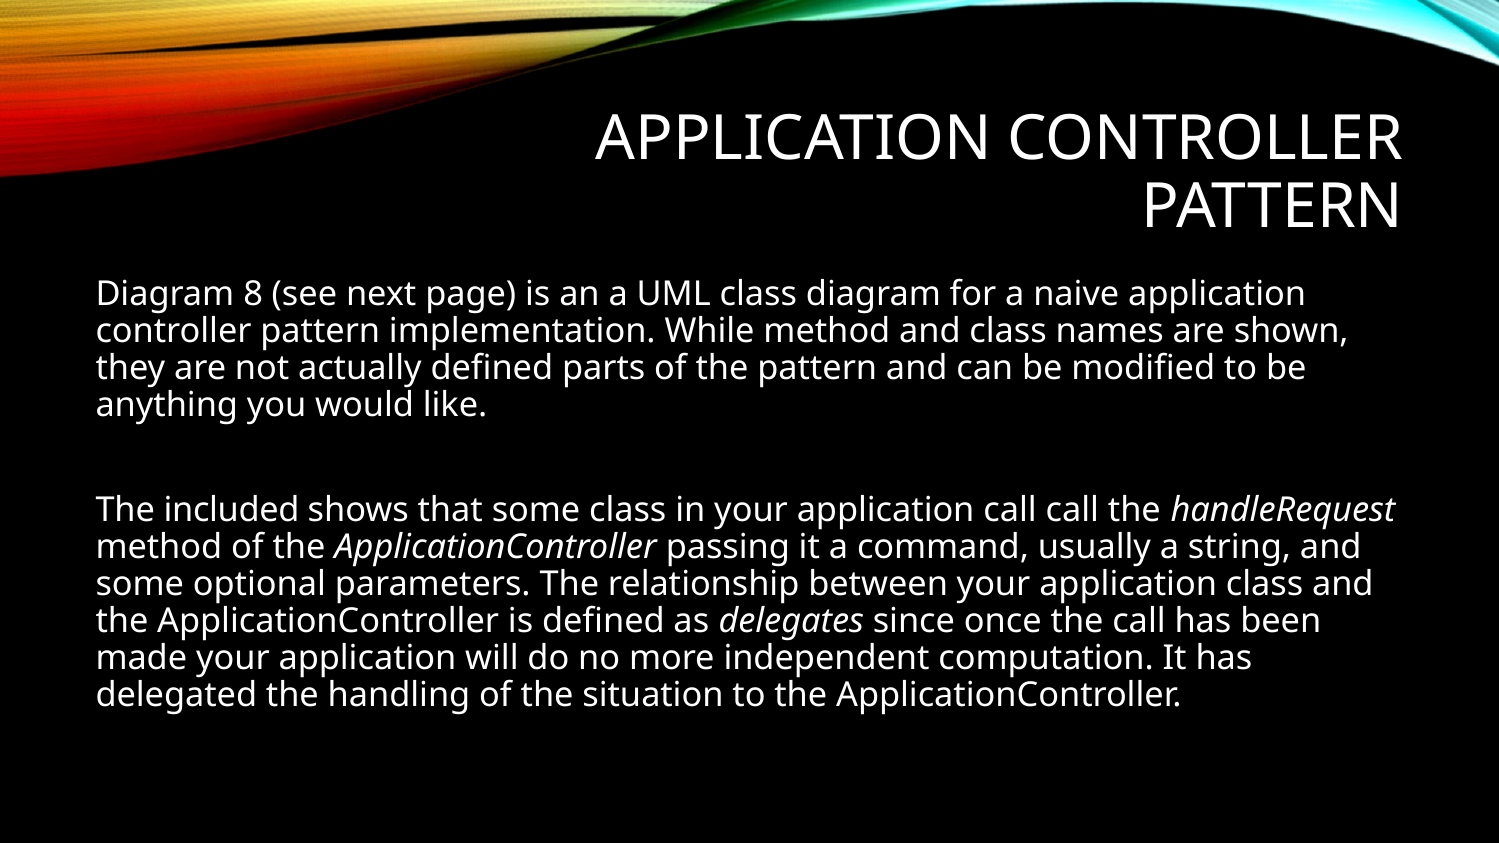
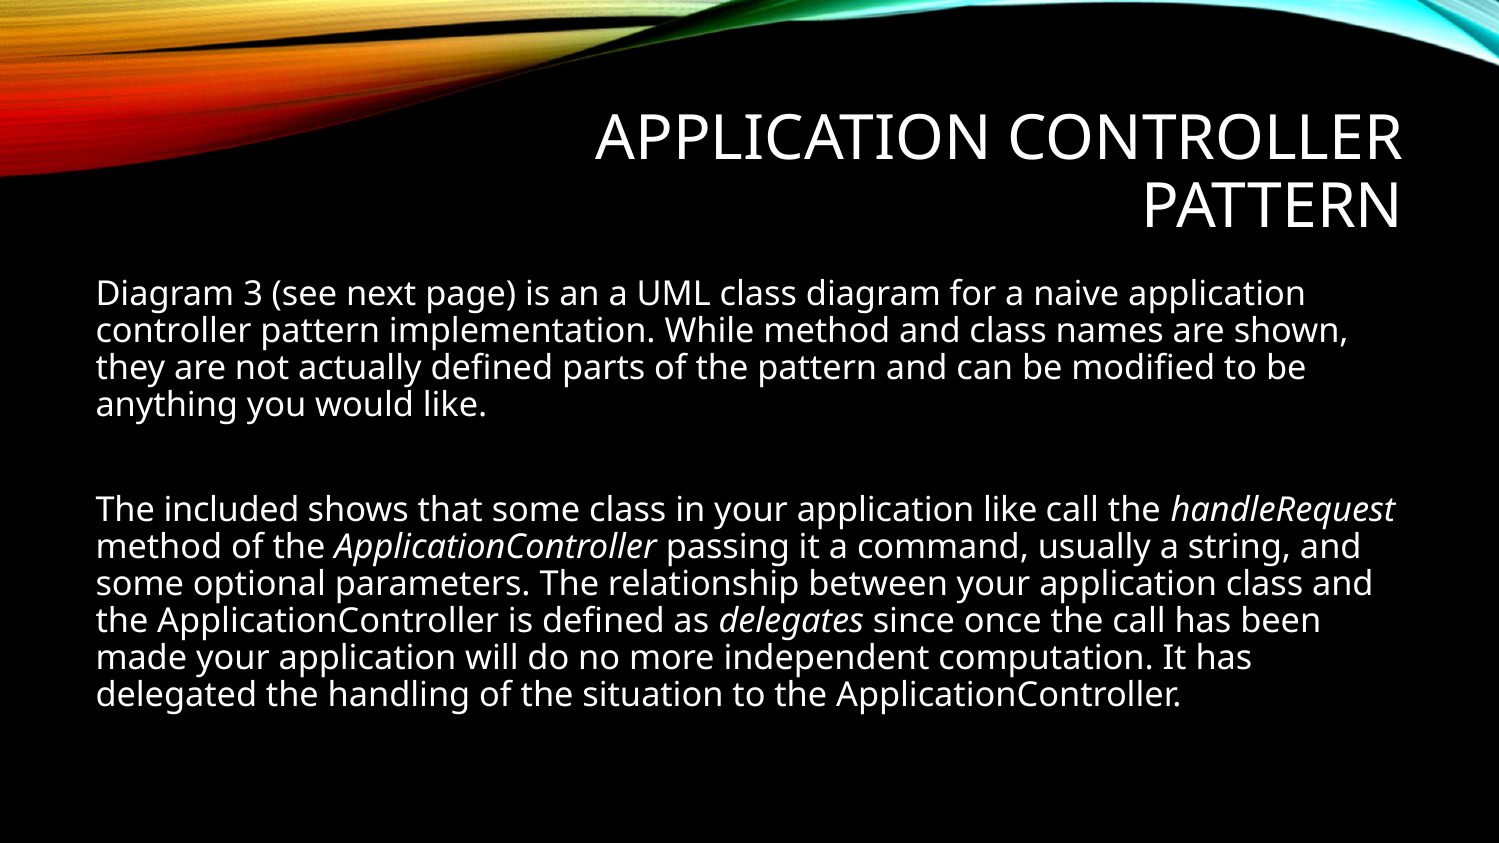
8: 8 -> 3 (253, 294)
application call: call -> like (1010, 510)
